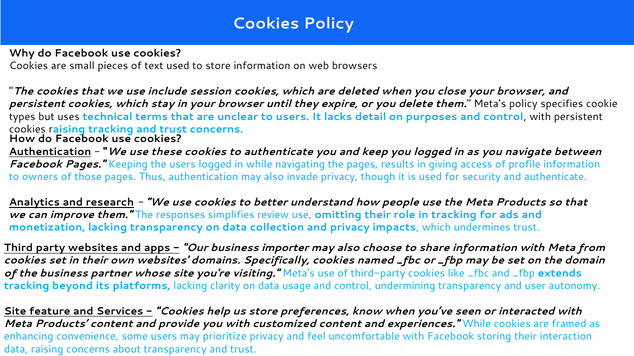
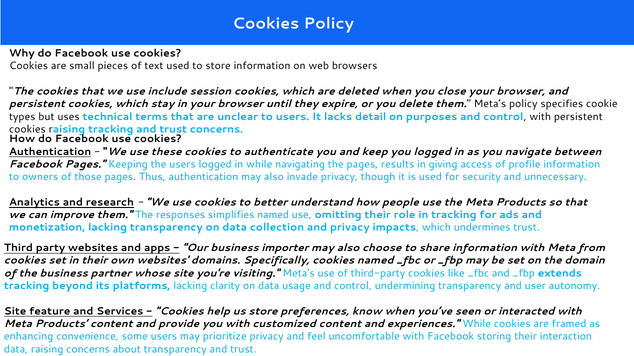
and authenticate: authenticate -> unnecessary (556, 177)
simplifies review: review -> named (273, 215)
